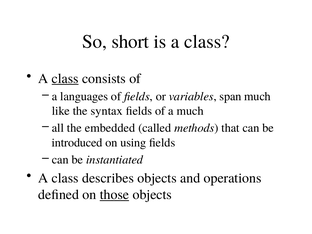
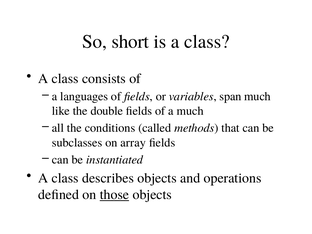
class underline: present -> none (65, 78)
syntax: syntax -> double (107, 111)
embedded: embedded -> conditions (110, 128)
introduced: introduced -> subclasses (77, 142)
using: using -> array (133, 142)
